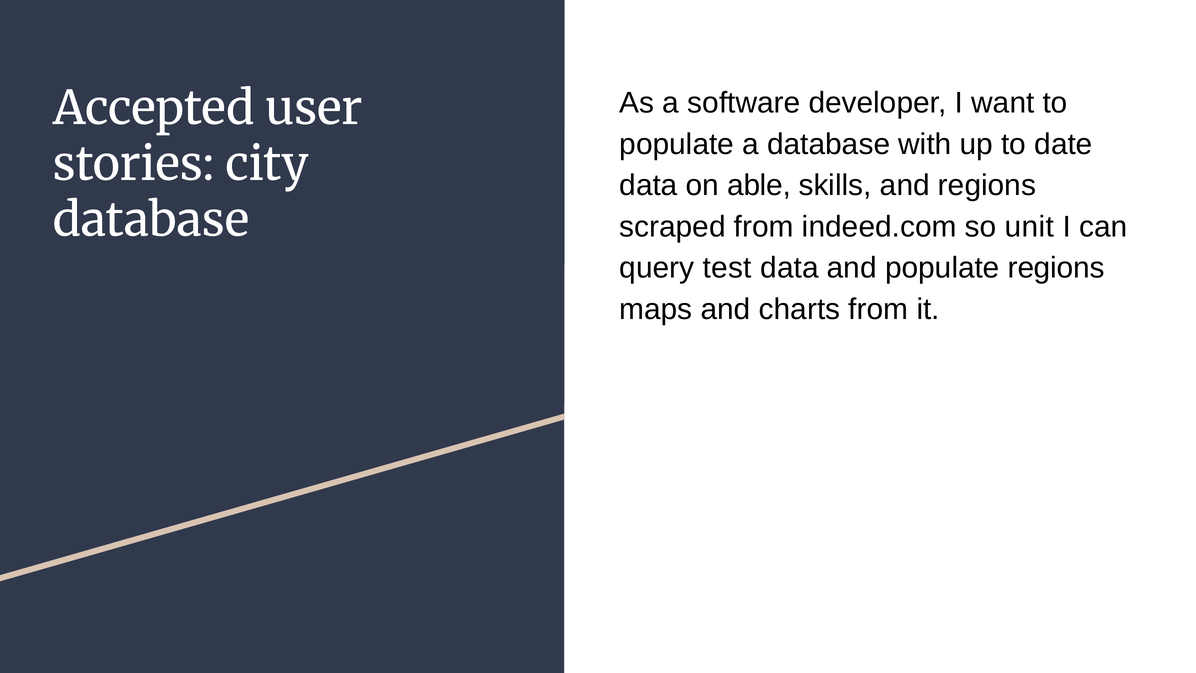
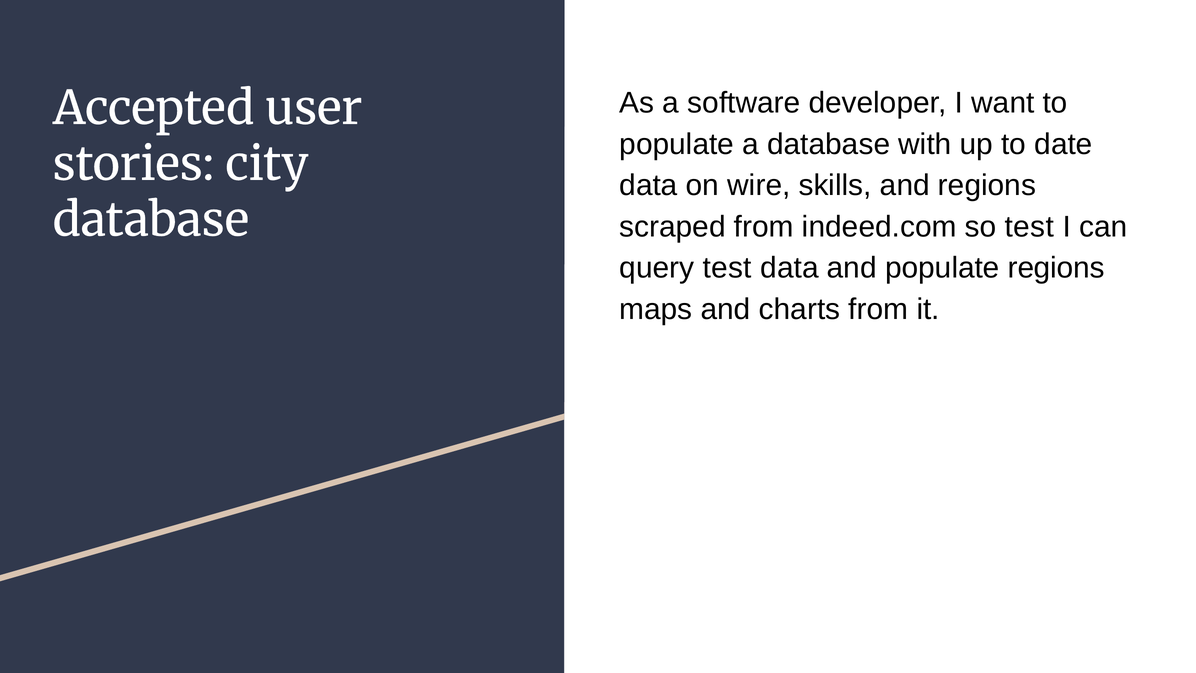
able: able -> wire (759, 185)
so unit: unit -> test (1029, 227)
